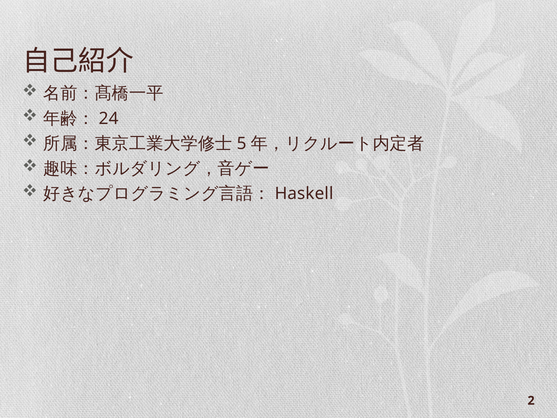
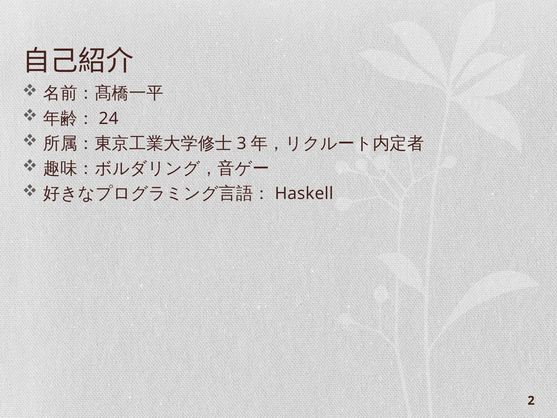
5: 5 -> 3 (242, 143)
